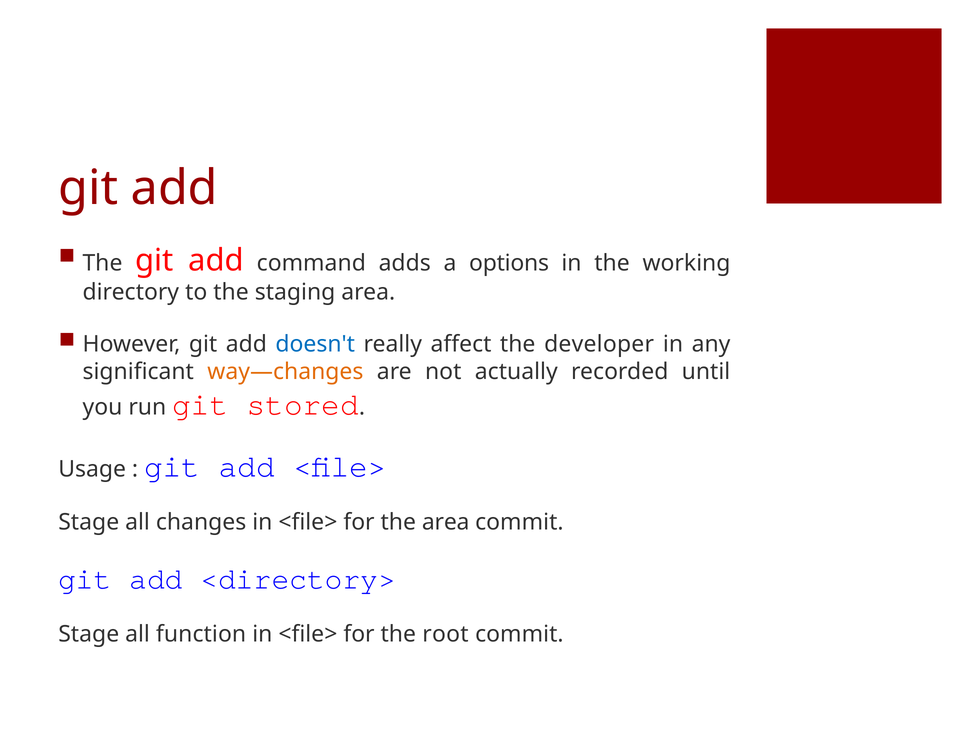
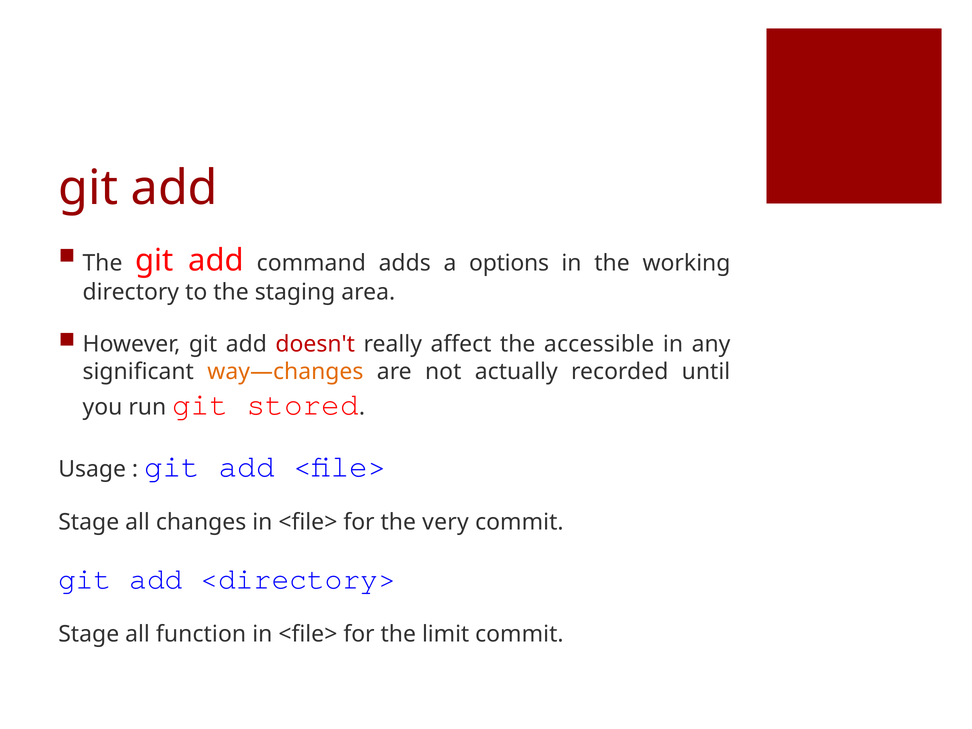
doesn't colour: blue -> red (315, 344)
developer: developer -> accessible (599, 344)
the area: area -> very (445, 522)
root: root -> limit (446, 634)
